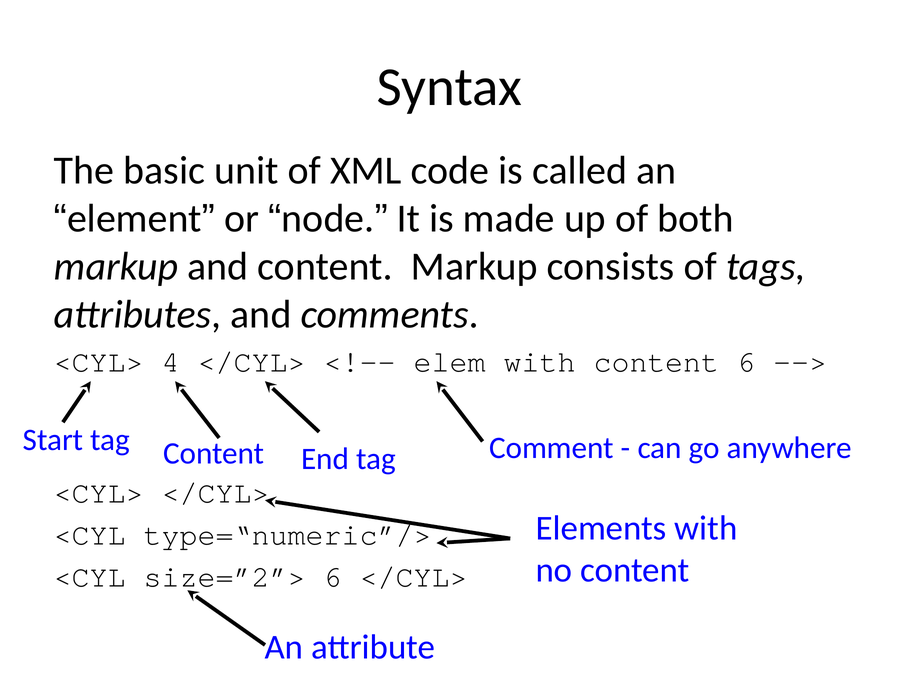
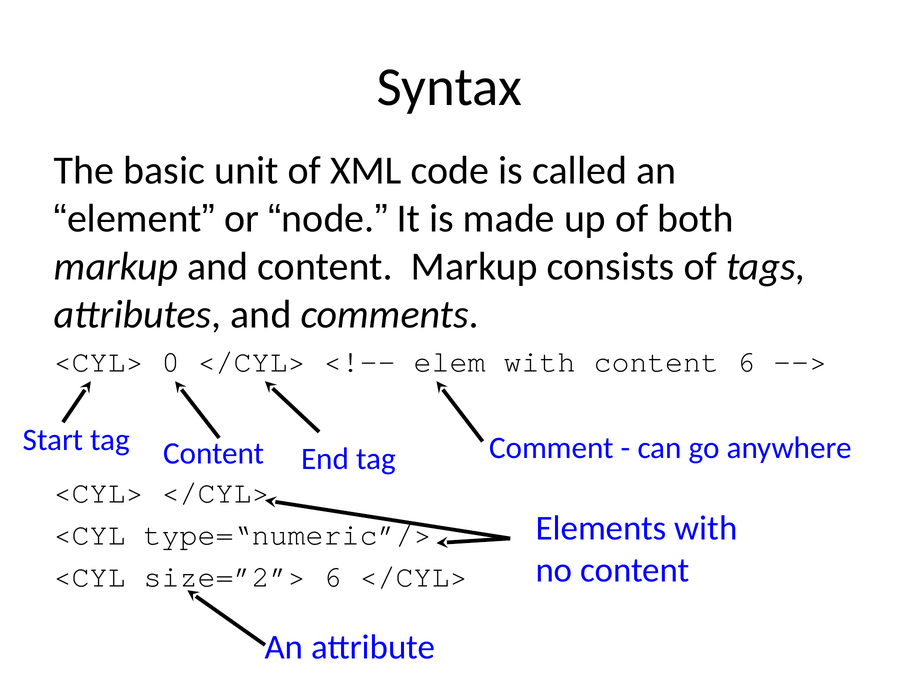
4: 4 -> 0 (171, 362)
